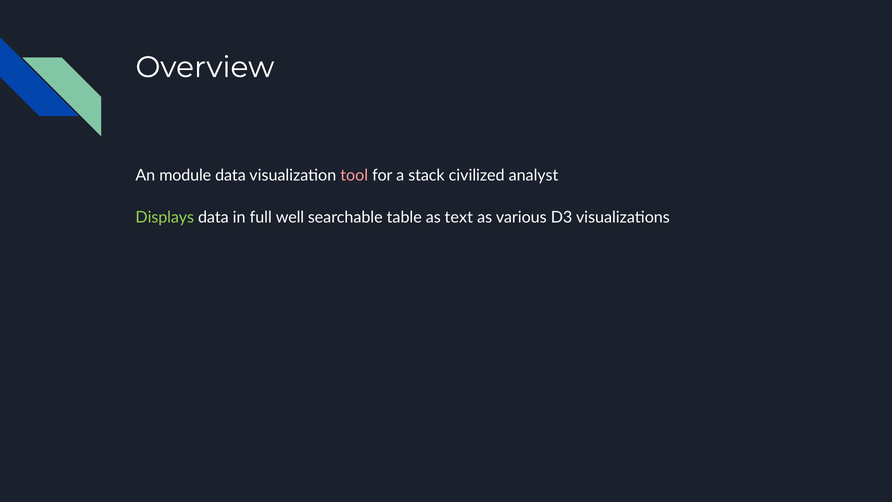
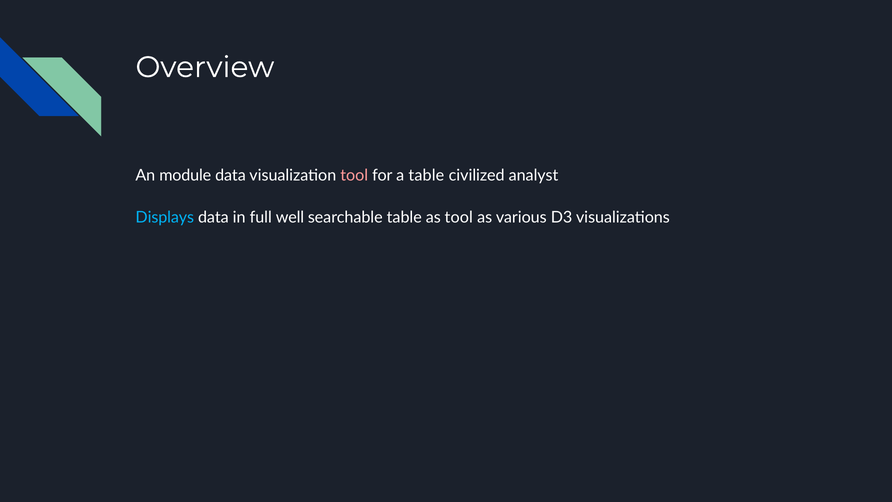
a stack: stack -> table (426, 176)
Displays colour: light green -> light blue (165, 218)
as text: text -> tool (459, 218)
